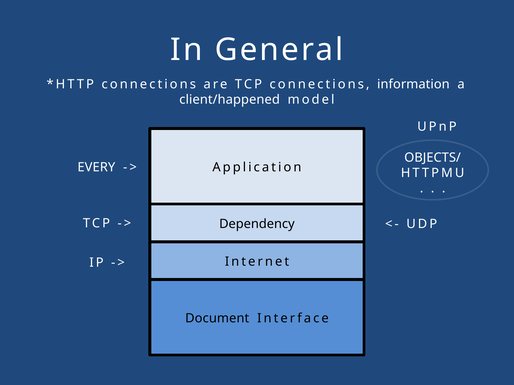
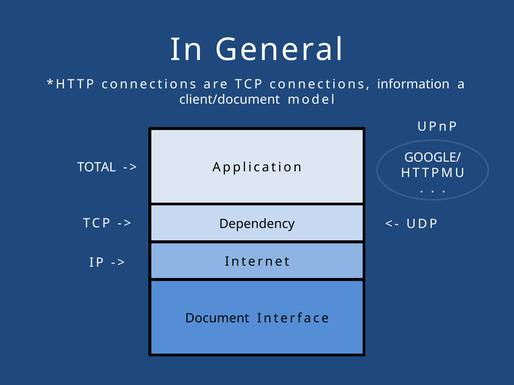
client/happened: client/happened -> client/document (230, 100)
OBJECTS/: OBJECTS/ -> GOOGLE/ (433, 158)
EVERY: EVERY -> TOTAL (96, 167)
